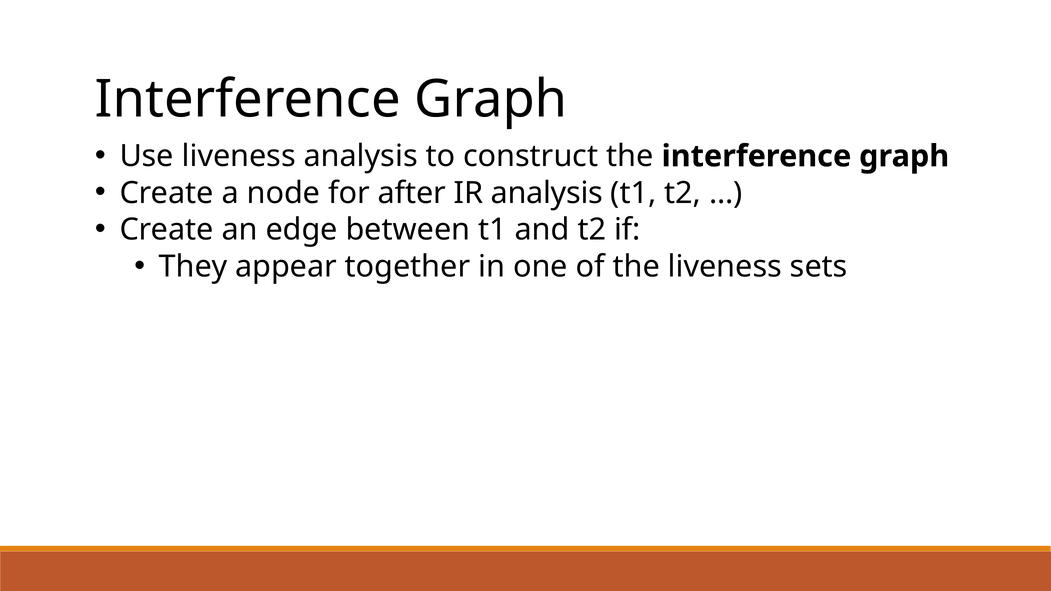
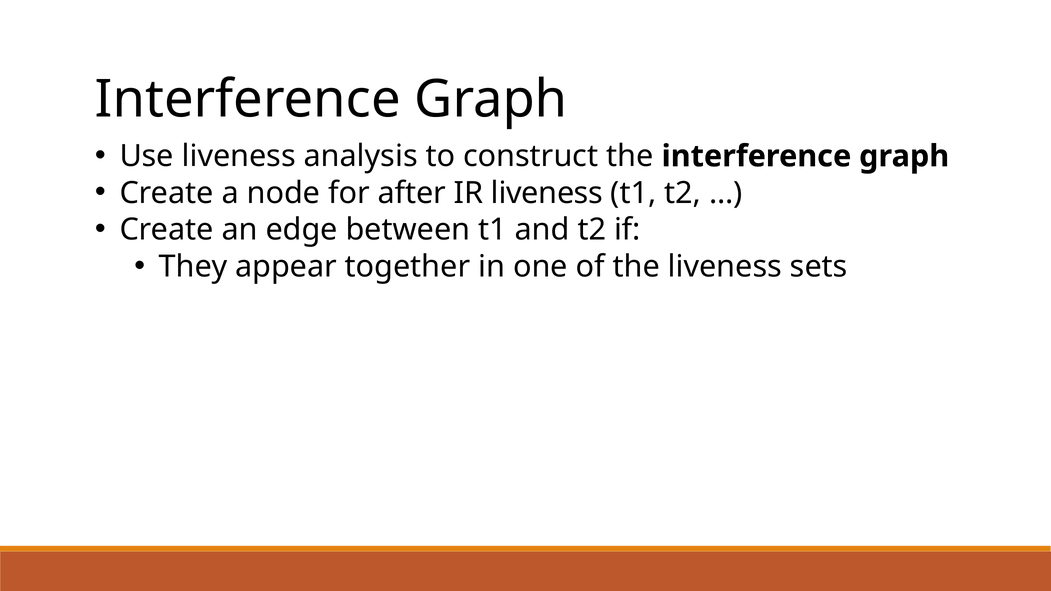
IR analysis: analysis -> liveness (547, 193)
